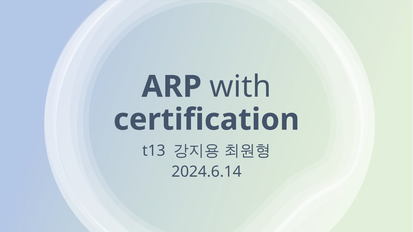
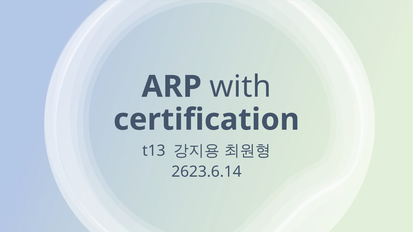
2024.6.14: 2024.6.14 -> 2623.6.14 (206, 172)
